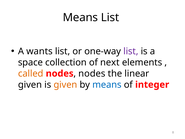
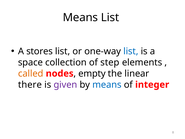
wants: wants -> stores (40, 51)
list colour: purple -> blue (131, 51)
next: next -> step (110, 62)
nodes: nodes -> empty (92, 73)
given: given -> there (30, 85)
given colour: orange -> purple (65, 85)
